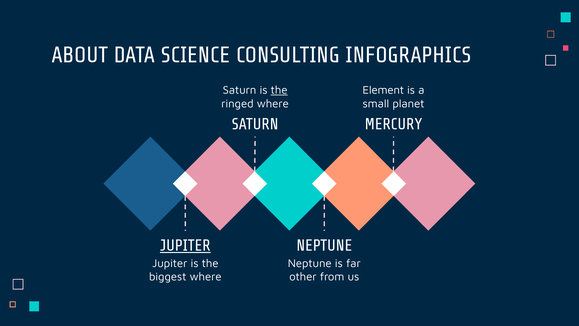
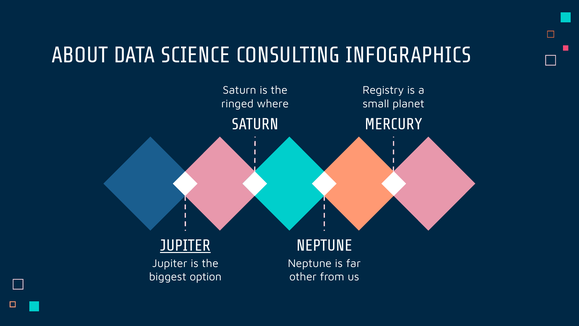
the underline: present -> none (279, 90)
Element: Element -> Registry (383, 90)
biggest where: where -> option (206, 277)
